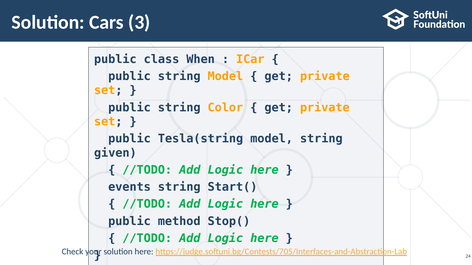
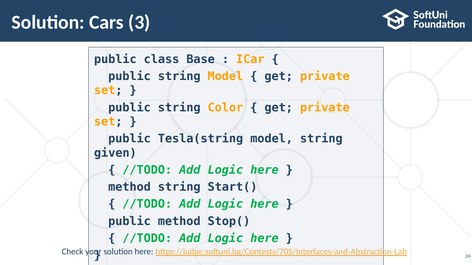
When: When -> Base (201, 59)
events: events -> method (130, 187)
